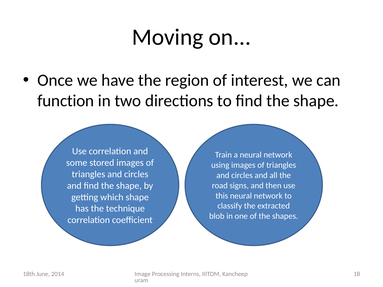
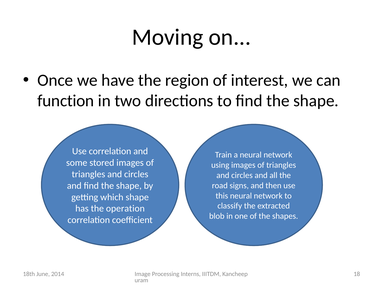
technique: technique -> operation (125, 209)
